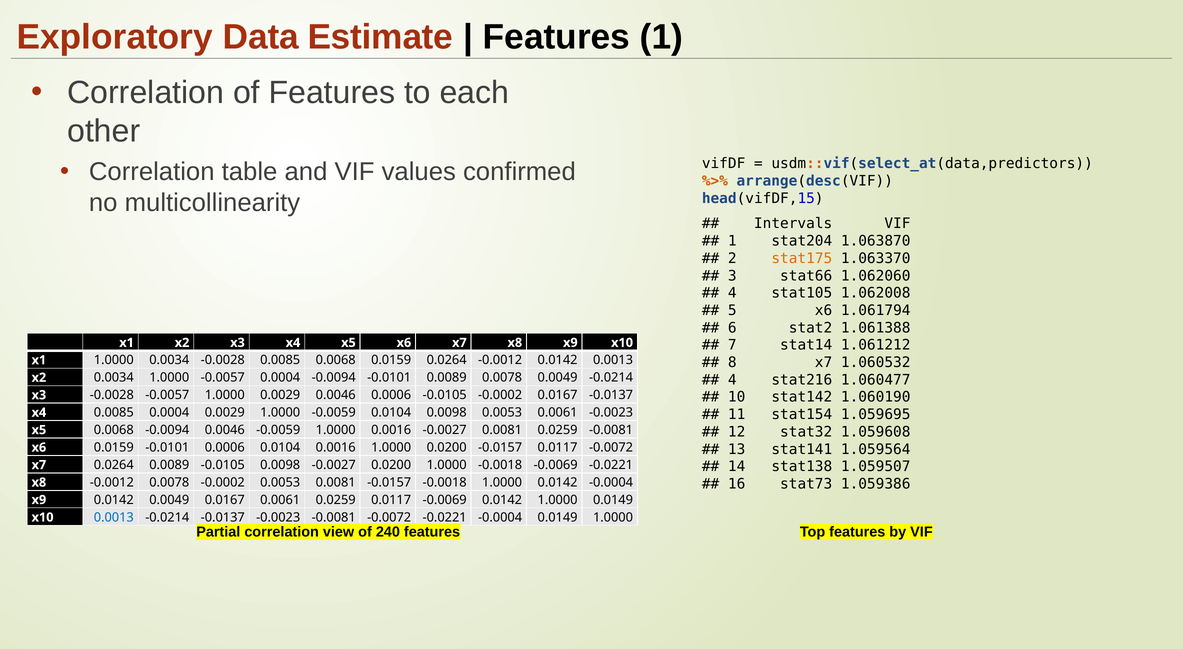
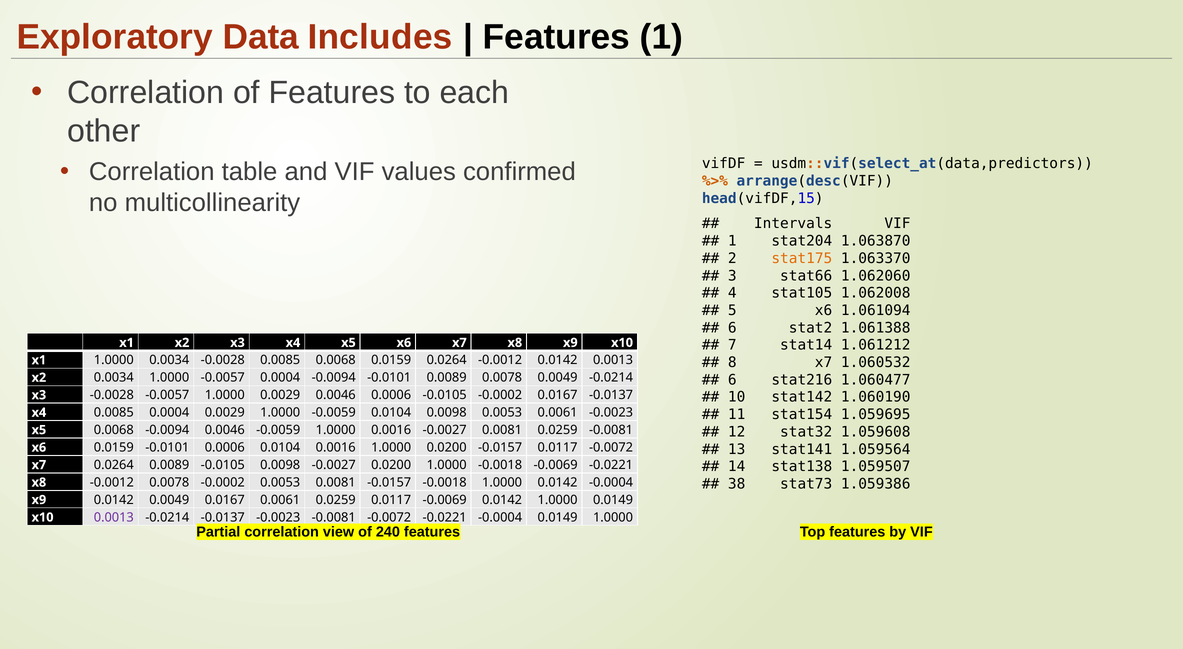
Estimate: Estimate -> Includes (380, 37)
1.061794: 1.061794 -> 1.061094 (876, 310)
4: 4 -> 6 (732, 380)
16: 16 -> 38 (737, 484)
0.0013 colour: blue -> purple (114, 517)
